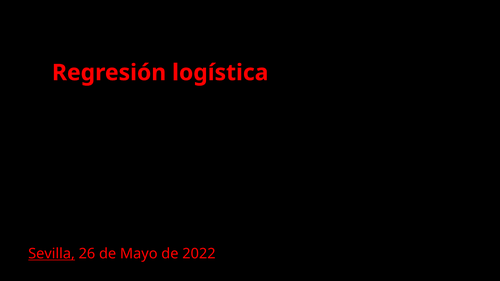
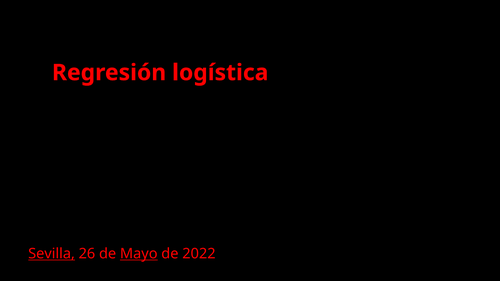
Mayo underline: none -> present (139, 254)
